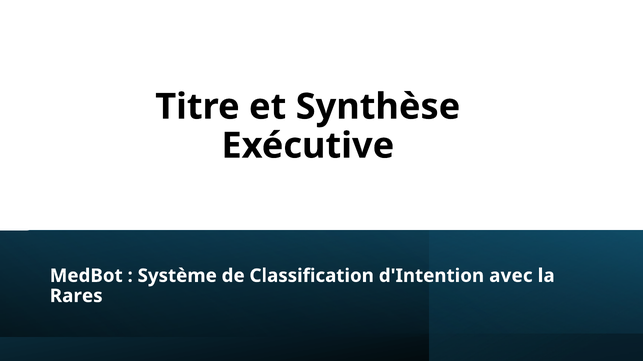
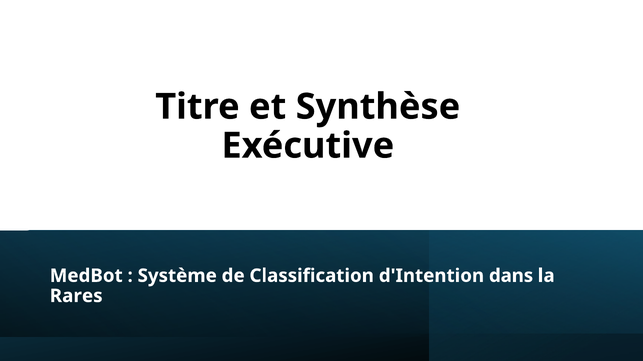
avec: avec -> dans (511, 276)
